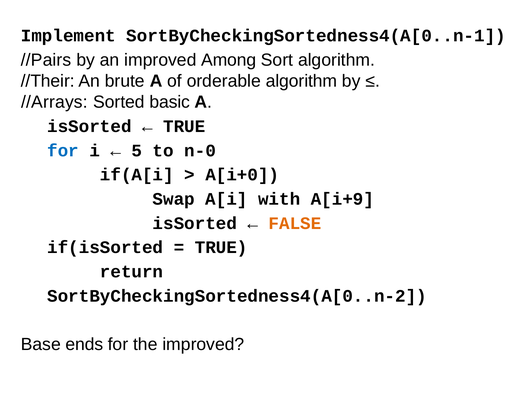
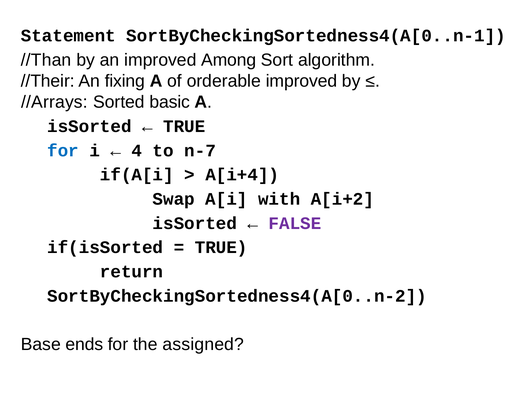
Implement: Implement -> Statement (68, 36)
//Pairs: //Pairs -> //Than (46, 60)
brute: brute -> fixing (125, 81)
orderable algorithm: algorithm -> improved (302, 81)
5: 5 -> 4 (137, 151)
n-0: n-0 -> n-7 (200, 151)
A[i+0: A[i+0 -> A[i+4 (242, 175)
A[i+9: A[i+9 -> A[i+2 (342, 199)
FALSE colour: orange -> purple (295, 223)
the improved: improved -> assigned (203, 345)
